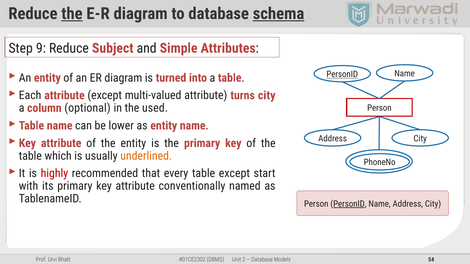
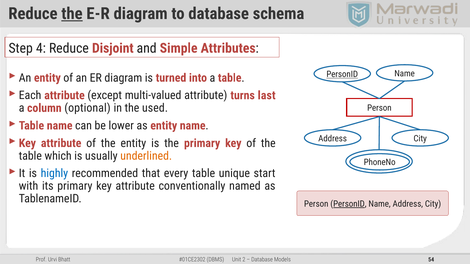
schema underline: present -> none (279, 14)
9: 9 -> 4 (41, 48)
Subject: Subject -> Disjoint (113, 48)
turns city: city -> last (267, 95)
highly colour: red -> blue (54, 174)
table except: except -> unique (234, 174)
